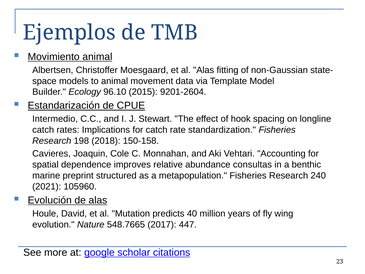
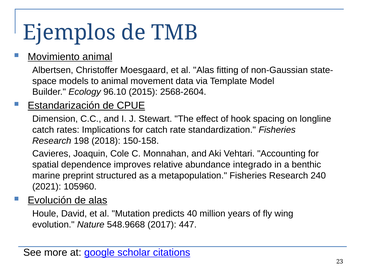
9201-2604: 9201-2604 -> 2568-2604 (183, 92)
Intermedio: Intermedio -> Dimension (55, 119)
consultas: consultas -> integrado (252, 164)
548.7665: 548.7665 -> 548.9668 (126, 224)
